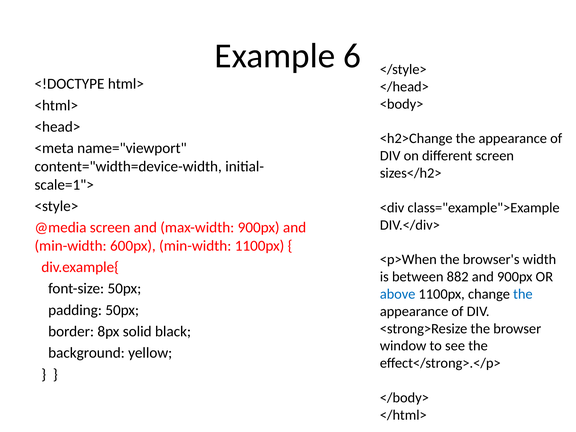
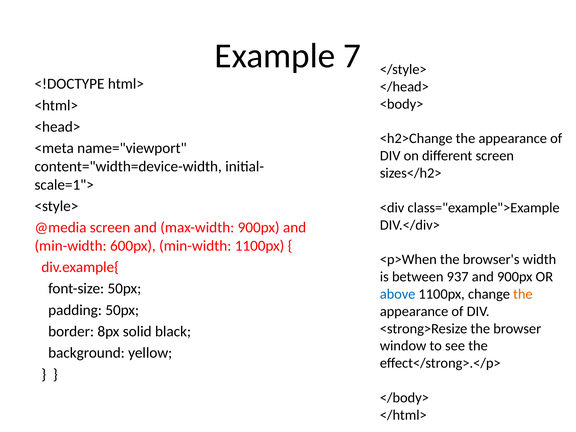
6: 6 -> 7 (352, 56)
882: 882 -> 937 (458, 277)
the colour: blue -> orange (523, 294)
